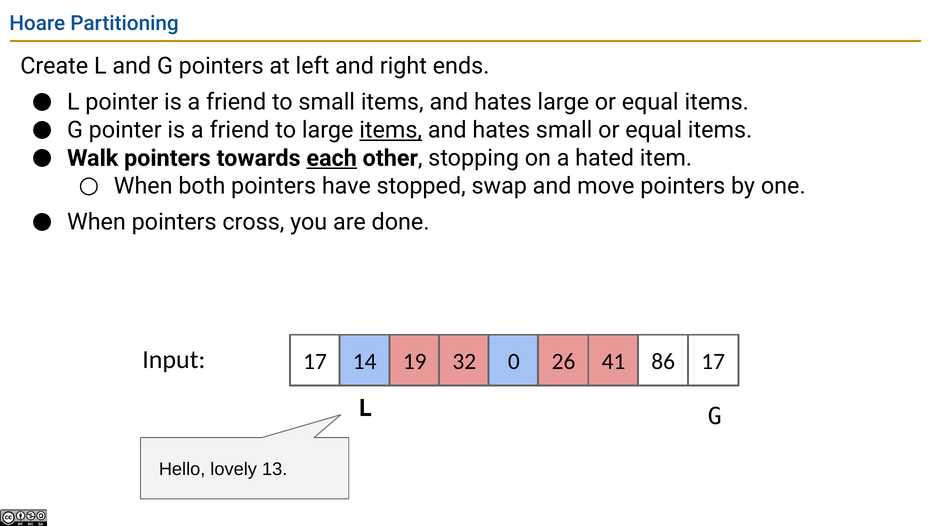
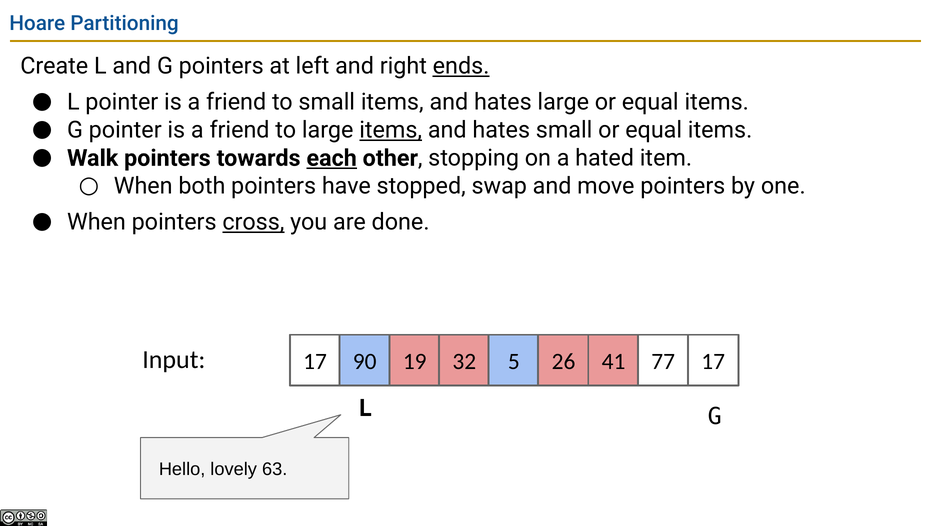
ends underline: none -> present (461, 66)
cross underline: none -> present (253, 222)
14: 14 -> 90 (365, 362)
0: 0 -> 5 (514, 362)
86: 86 -> 77 (663, 362)
13: 13 -> 63 (275, 469)
